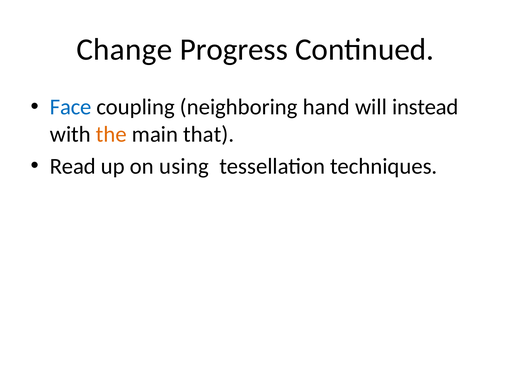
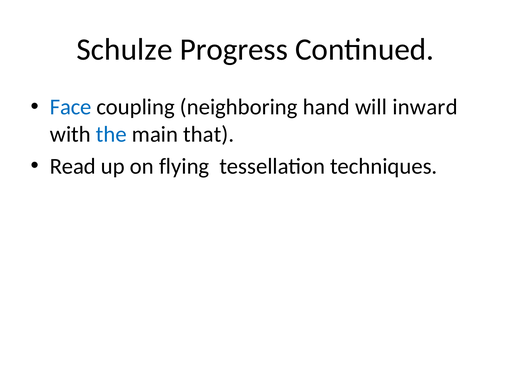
Change: Change -> Schulze (124, 49)
instead: instead -> inward (425, 107)
the colour: orange -> blue (111, 134)
using: using -> flying (184, 166)
